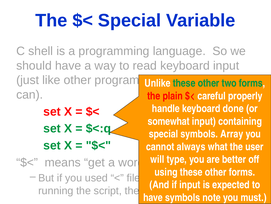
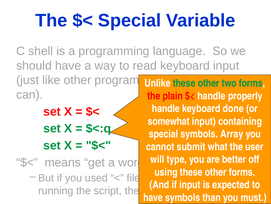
careful: careful -> handle (212, 96)
always: always -> submit (191, 146)
note: note -> than (212, 197)
